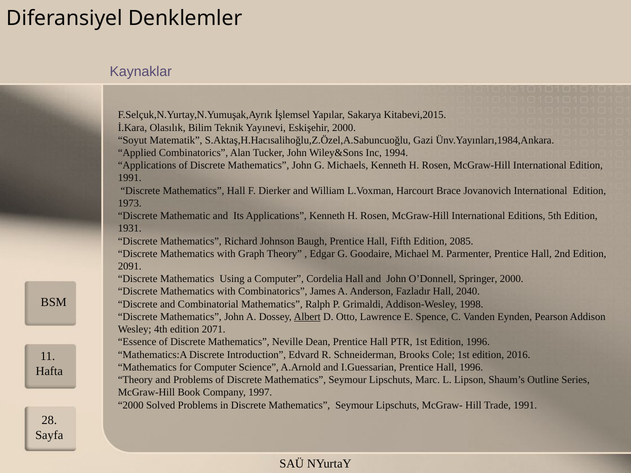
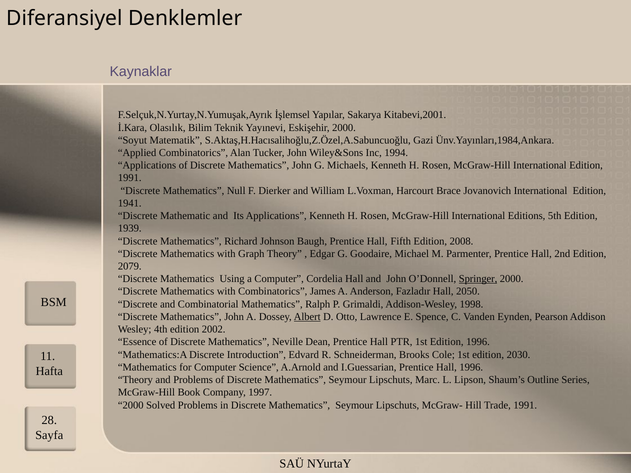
Kitabevi,2015: Kitabevi,2015 -> Kitabevi,2001 (415, 115)
Mathematics Hall: Hall -> Null (236, 191)
1973: 1973 -> 1941 (130, 203)
1931: 1931 -> 1939 (130, 229)
2085: 2085 -> 2008 (462, 241)
2091: 2091 -> 2079 (130, 266)
Springer underline: none -> present (478, 279)
2040: 2040 -> 2050 (468, 292)
2071: 2071 -> 2002 (214, 330)
2016: 2016 -> 2030 (518, 355)
